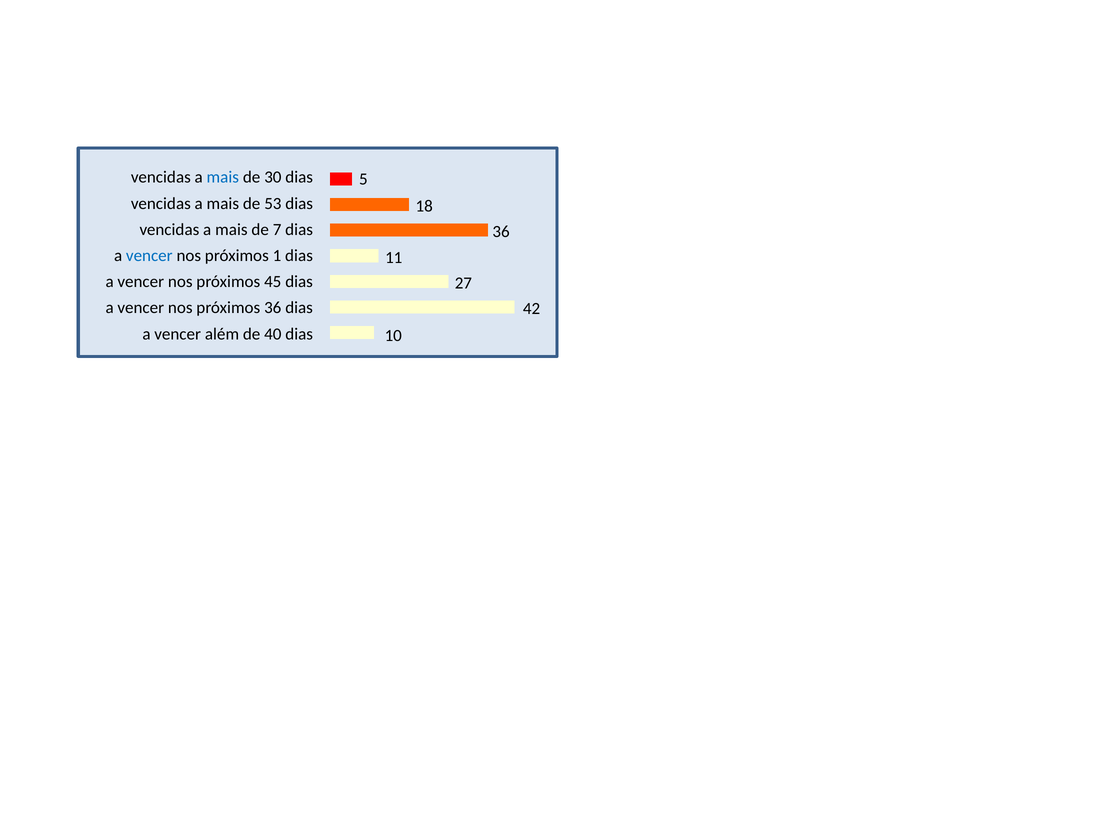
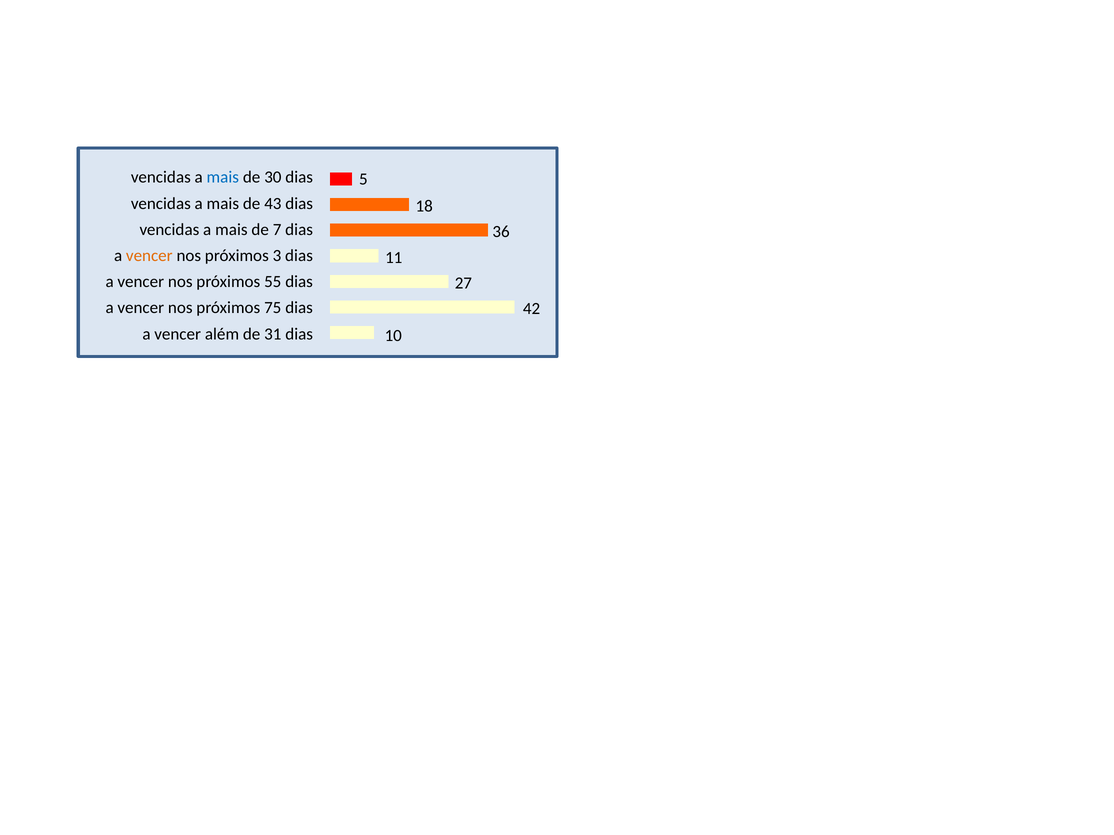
53: 53 -> 43 (273, 204)
vencer colour: blue -> orange (149, 256)
1: 1 -> 3 (277, 256)
45: 45 -> 55 (273, 282)
próximos 36: 36 -> 75 (273, 308)
40: 40 -> 31 (273, 334)
